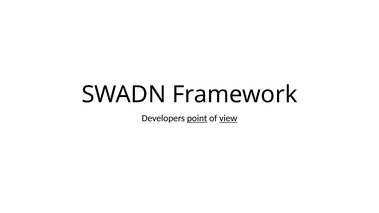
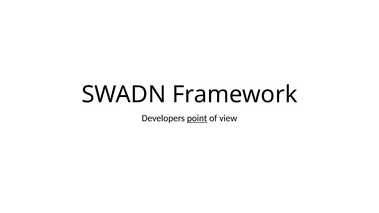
view underline: present -> none (228, 118)
